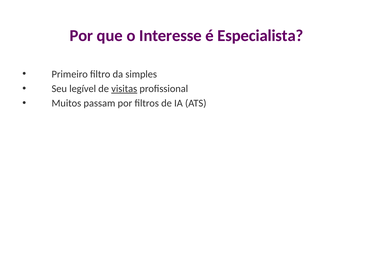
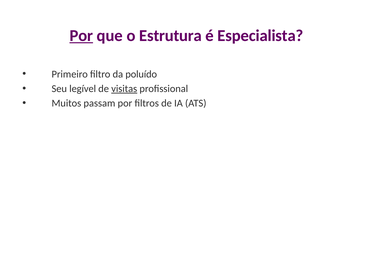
Por underline: none -> present (81, 36)
Interesse: Interesse -> Estrutura (170, 36)
simples: simples -> poluído (141, 74)
